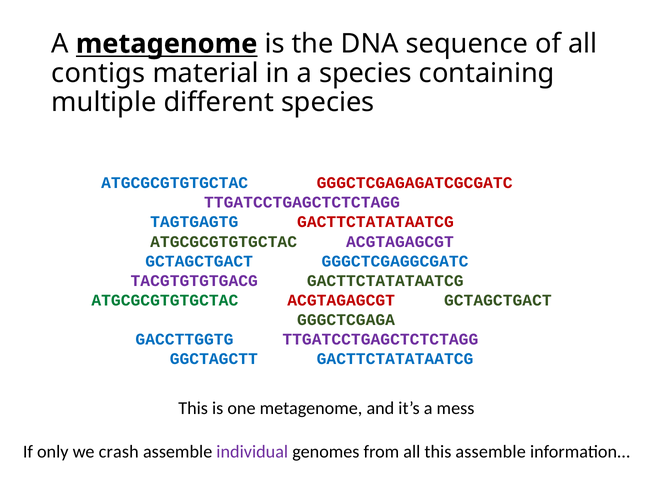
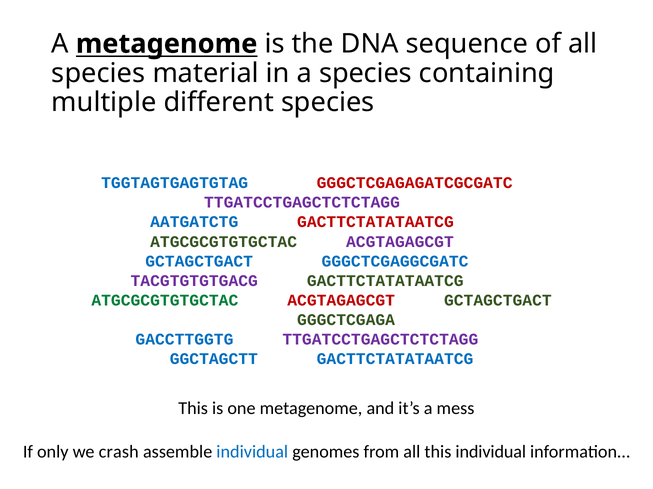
contigs: contigs -> species (98, 73)
ATGCGCGTGTGCTAC: ATGCGCGTGTGCTAC -> TGGTAGTGAGTGTAG (175, 183)
TAGTGAGTG: TAGTGAGTG -> AATGATCTG (194, 222)
individual colour: purple -> blue (252, 452)
this assemble: assemble -> individual (491, 452)
